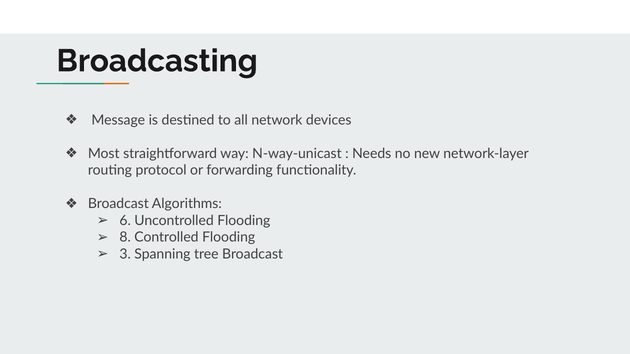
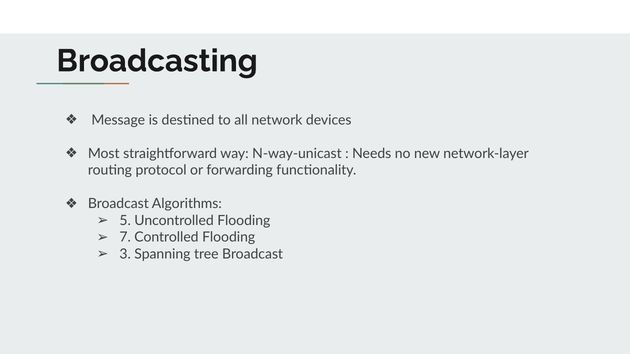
6: 6 -> 5 (125, 221)
8: 8 -> 7 (125, 237)
